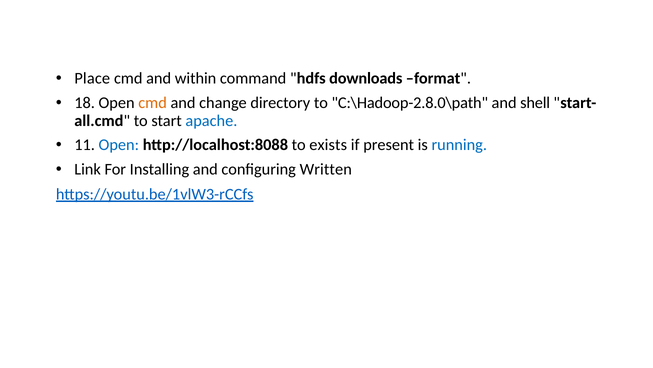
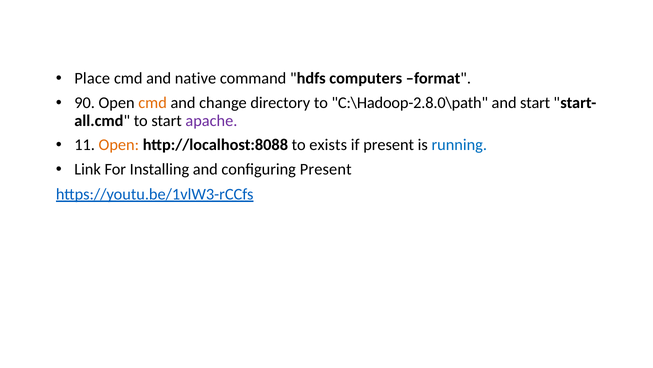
within: within -> native (196, 78)
downloads: downloads -> computers (366, 78)
18: 18 -> 90 (85, 103)
and shell: shell -> start (535, 103)
apache colour: blue -> purple (211, 120)
Open colour: blue -> orange (119, 145)
configuring Written: Written -> Present (326, 169)
